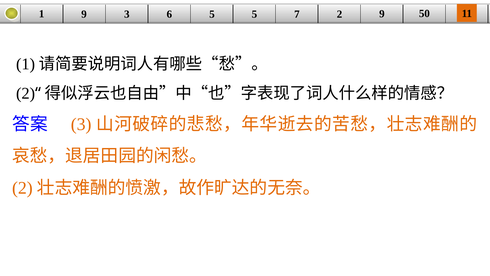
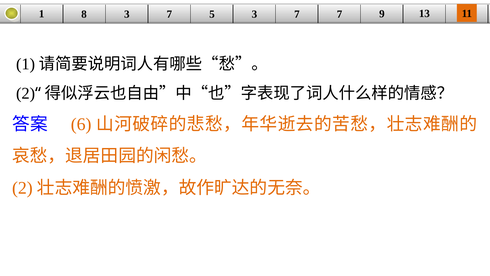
1 9: 9 -> 8 (84, 14)
6: 6 -> 7 (169, 14)
5 5: 5 -> 3 (254, 14)
7 2: 2 -> 7 (339, 14)
50: 50 -> 13 (424, 14)
3: 3 -> 6 (81, 124)
